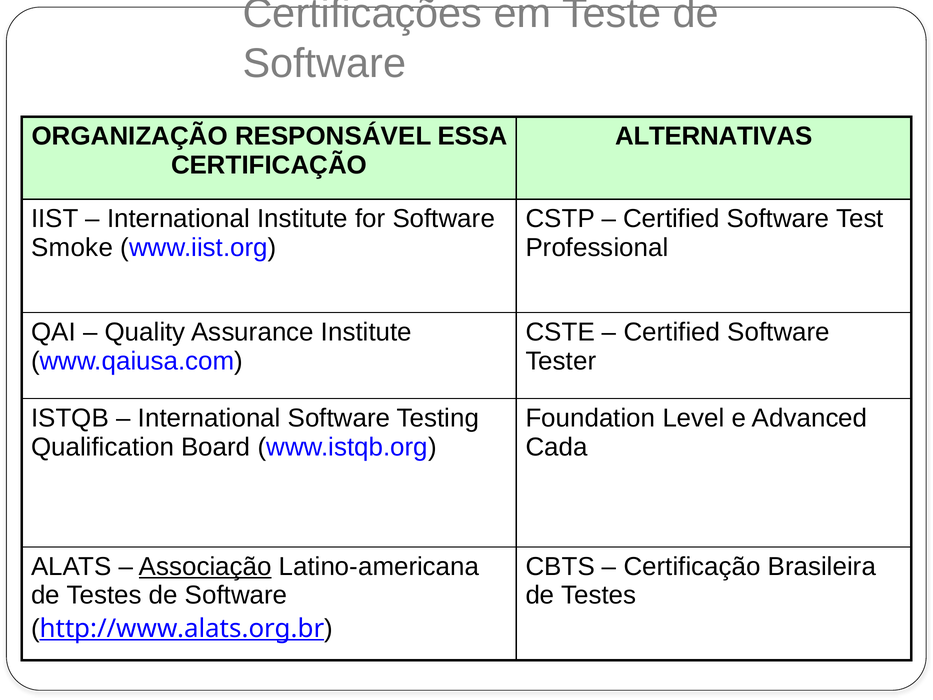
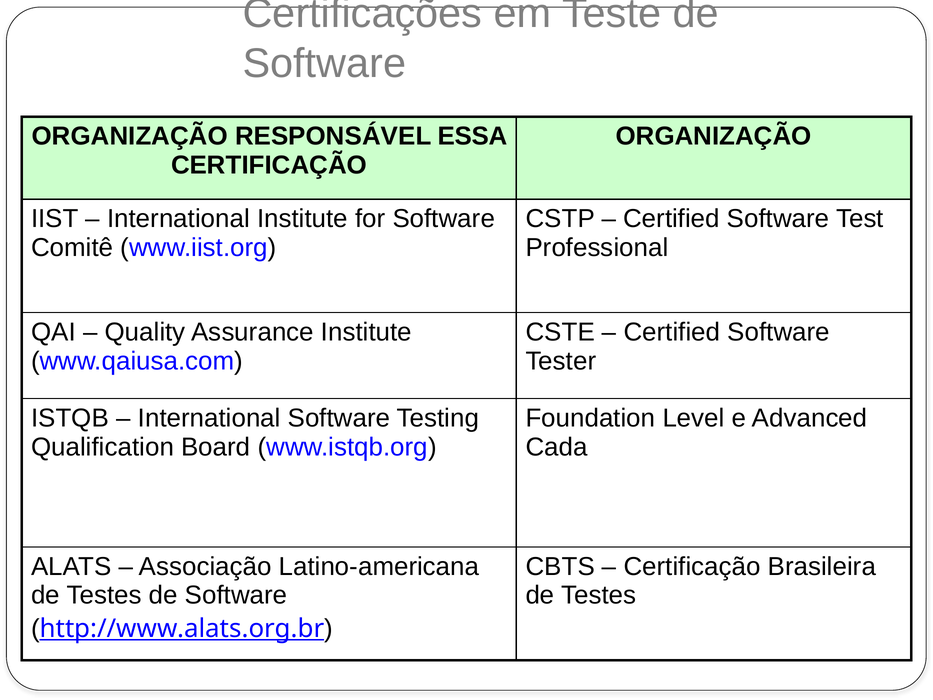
ALTERNATIVAS: ALTERNATIVAS -> ORGANIZAÇÃO (714, 136)
Smoke: Smoke -> Comitê (72, 248)
Associação underline: present -> none (205, 566)
